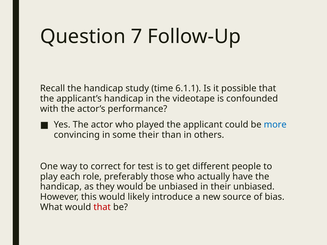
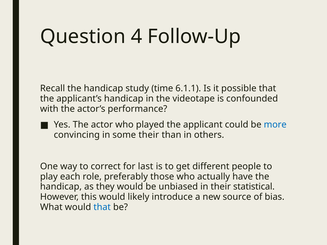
7: 7 -> 4 (137, 37)
test: test -> last (146, 166)
their unbiased: unbiased -> statistical (254, 187)
that colour: red -> blue (102, 207)
